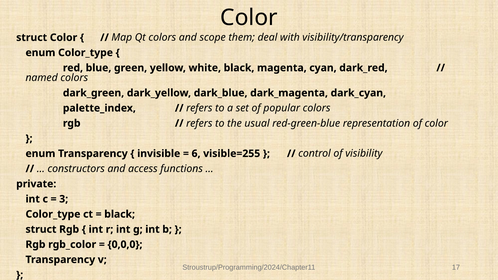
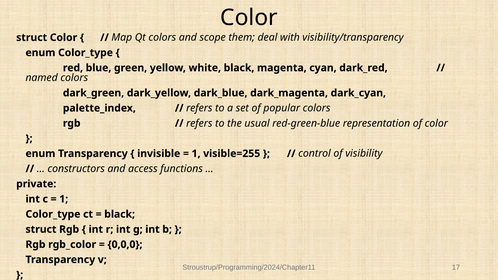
6: 6 -> 1 (196, 154)
3: 3 -> 1 (64, 199)
